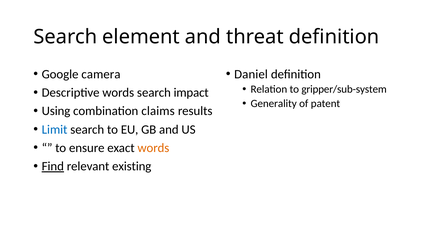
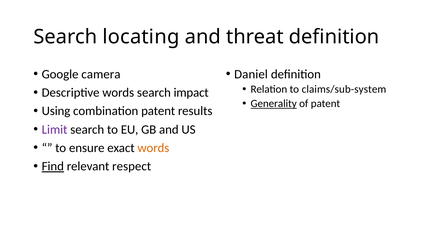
element: element -> locating (141, 37)
gripper/sub-system: gripper/sub-system -> claims/sub-system (344, 89)
Generality underline: none -> present (274, 103)
combination claims: claims -> patent (158, 111)
Limit colour: blue -> purple (55, 129)
existing: existing -> respect (132, 166)
